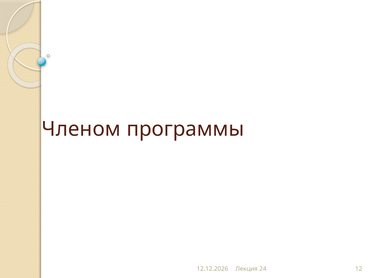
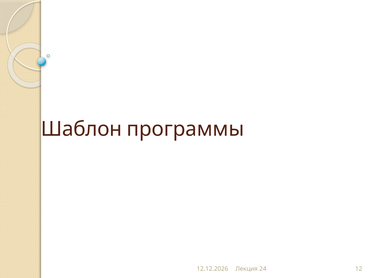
Членом: Членом -> Шаблон (81, 129)
